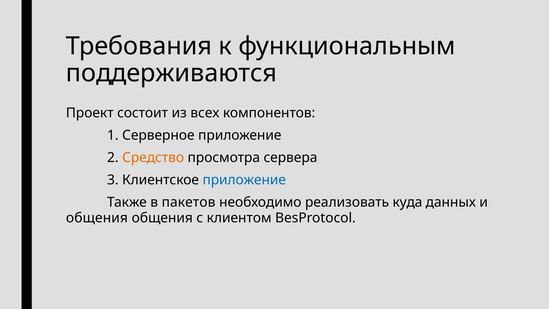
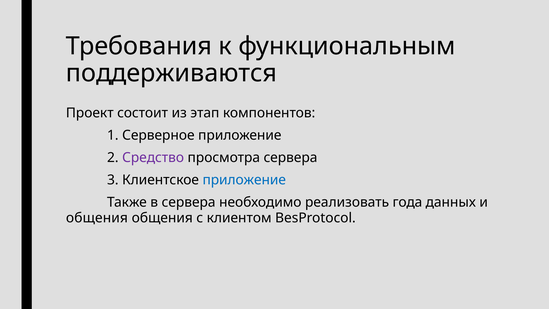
всех: всех -> этап (205, 113)
Средство colour: orange -> purple (153, 158)
в пакетов: пакетов -> сервера (189, 202)
куда: куда -> года (407, 202)
